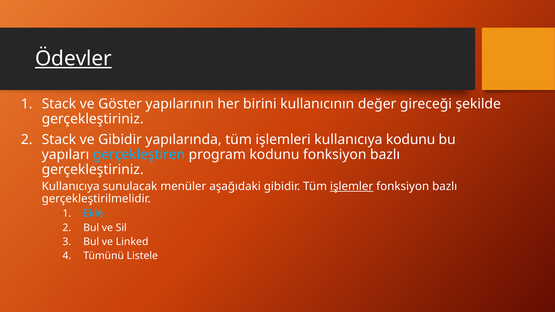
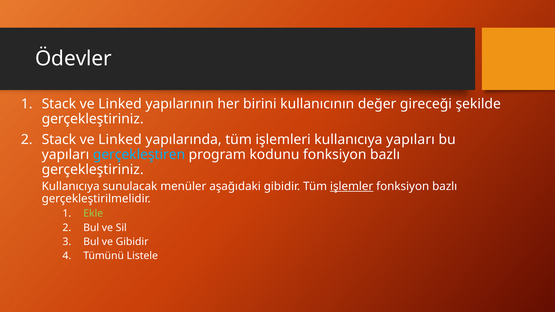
Ödevler underline: present -> none (73, 59)
Göster: Göster -> Linked (120, 104)
Gibidir: Gibidir -> Linked (120, 140)
kullanıcıya kodunu: kodunu -> yapıları (410, 140)
Ekle colour: light blue -> light green (93, 214)
ve Linked: Linked -> Gibidir (132, 242)
